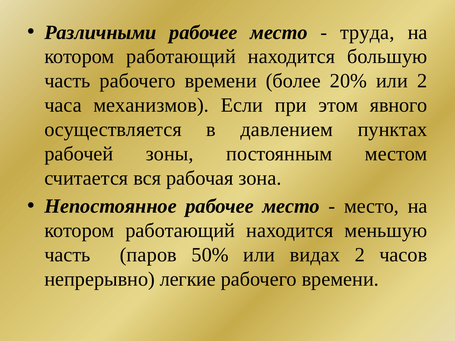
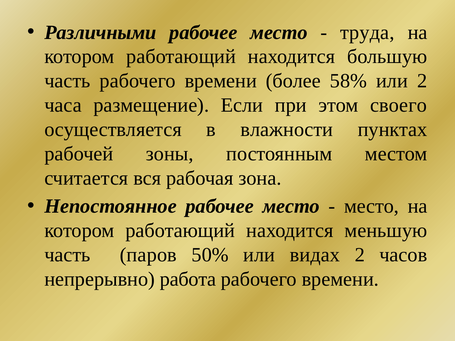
20%: 20% -> 58% (349, 81)
механизмов: механизмов -> размещение (151, 105)
явного: явного -> своего (399, 105)
давлением: давлением -> влажности (287, 130)
легкие: легкие -> работа (188, 279)
